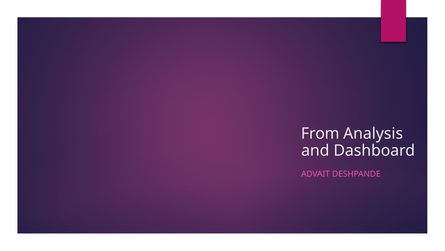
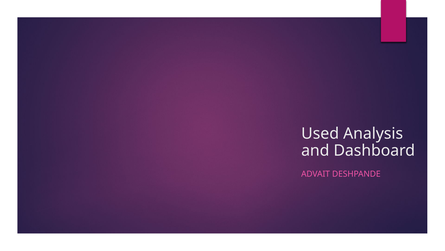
From: From -> Used (320, 133)
